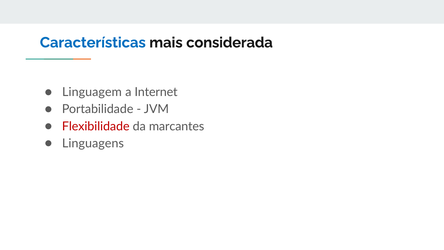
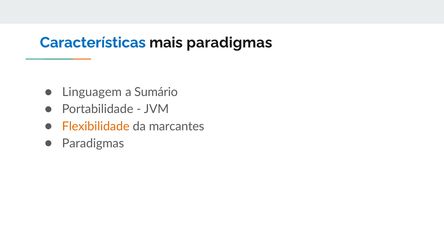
mais considerada: considerada -> paradigmas (229, 43)
Internet: Internet -> Sumário (156, 92)
Flexibilidade colour: red -> orange (96, 126)
Linguagens: Linguagens -> Paradigmas (93, 143)
